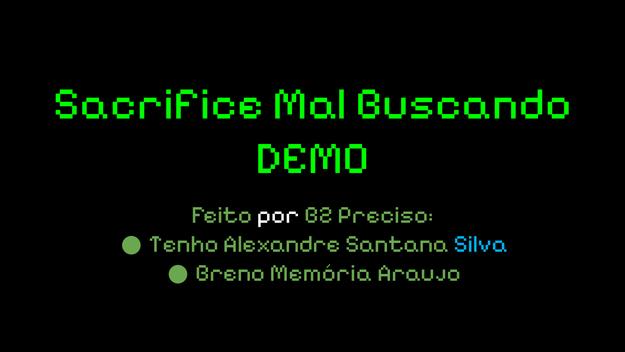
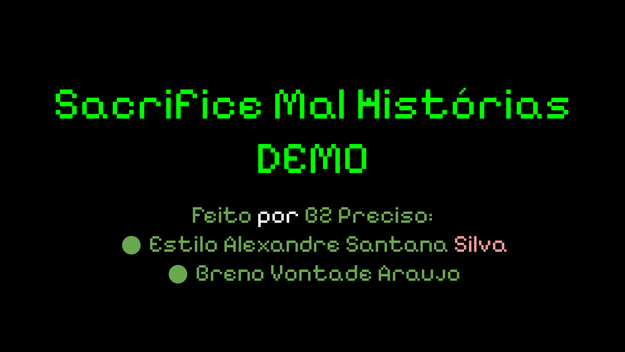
Buscando: Buscando -> Histórias (464, 103)
Tenho: Tenho -> Estilo (184, 243)
Silva colour: light blue -> pink (481, 243)
Memória: Memória -> Vontade (321, 272)
